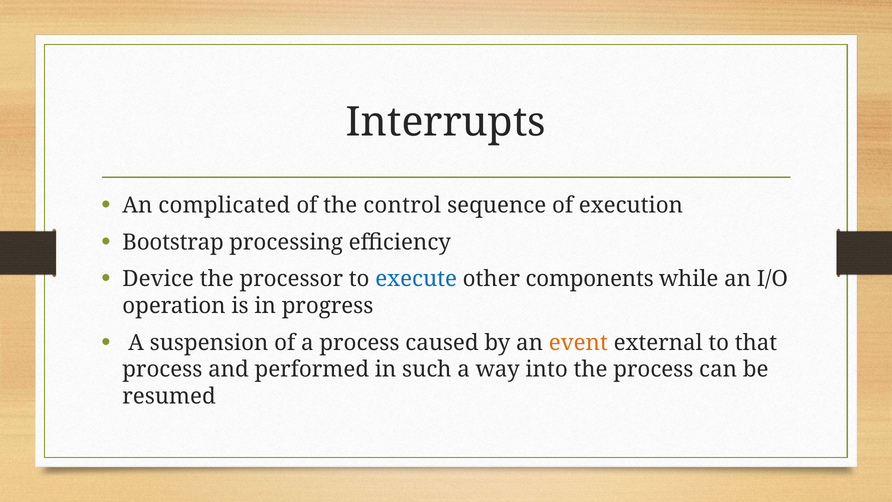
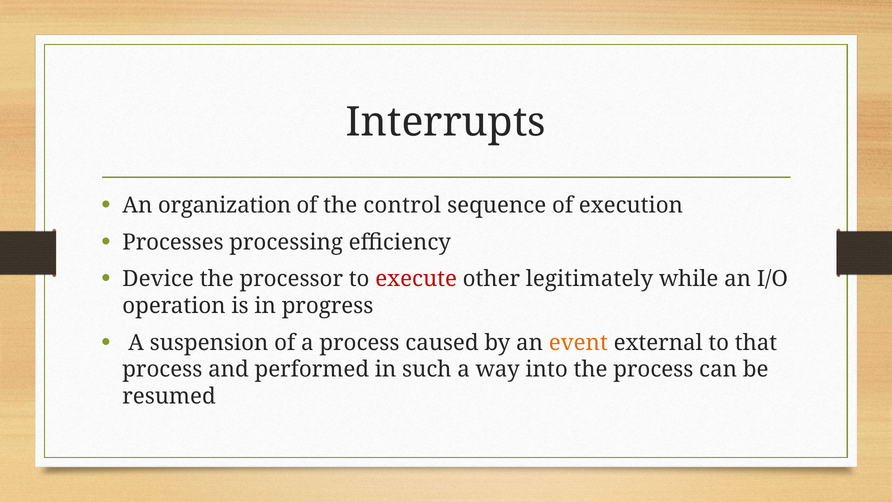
complicated: complicated -> organization (225, 205)
Bootstrap: Bootstrap -> Processes (173, 242)
execute colour: blue -> red (416, 279)
components: components -> legitimately (589, 279)
